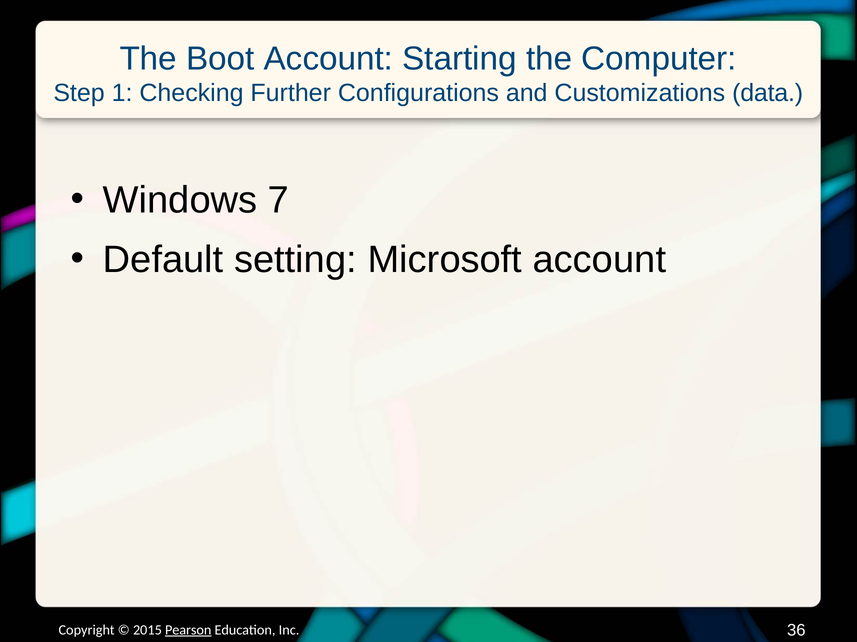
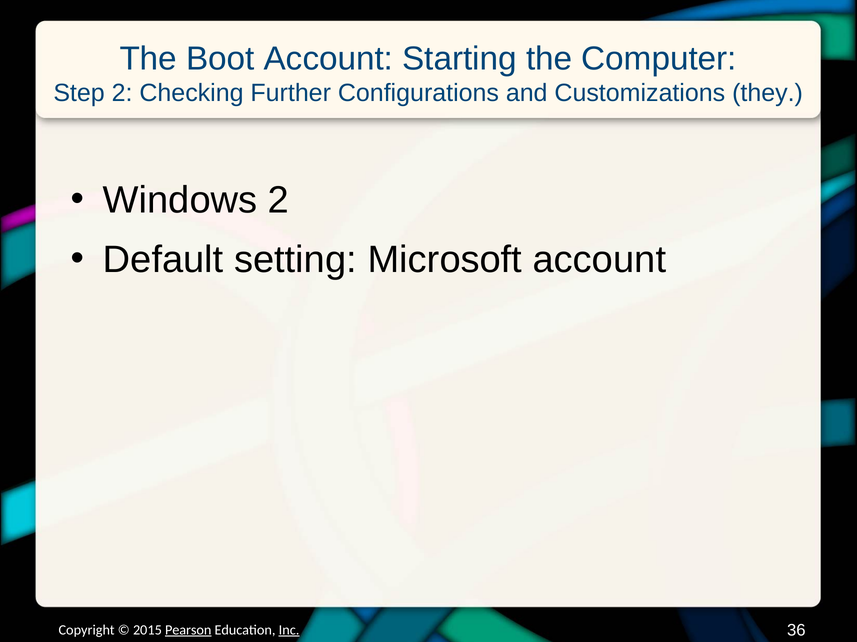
Step 1: 1 -> 2 (122, 93)
data: data -> they (768, 93)
Windows 7: 7 -> 2 (279, 200)
Inc underline: none -> present (289, 631)
